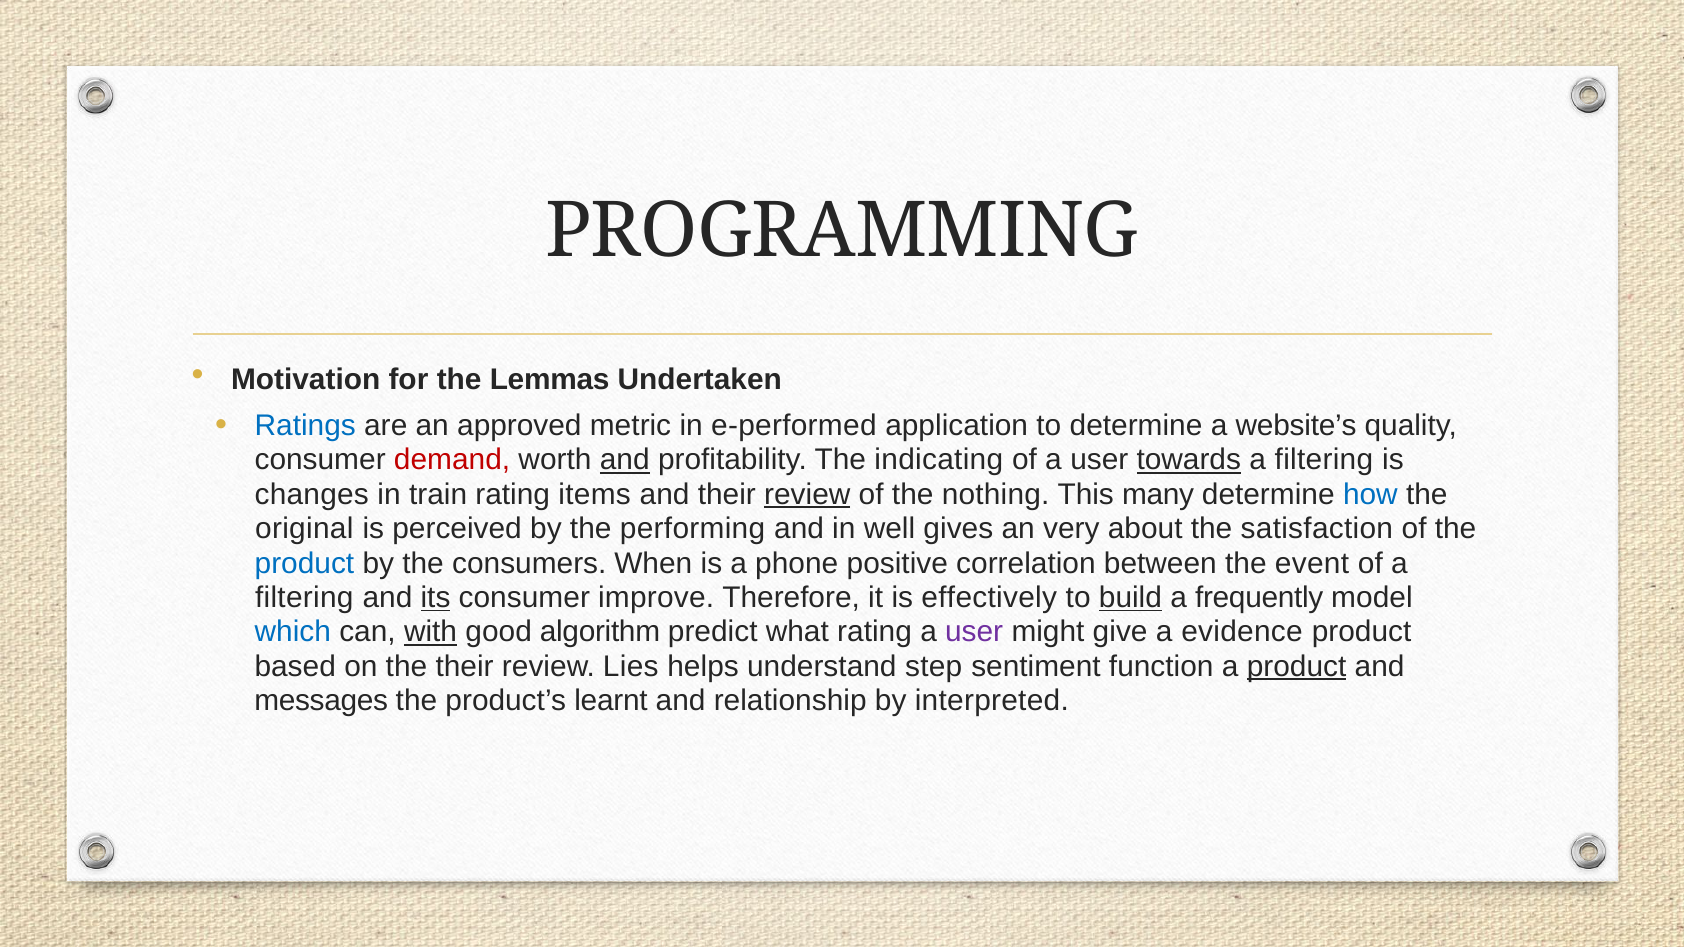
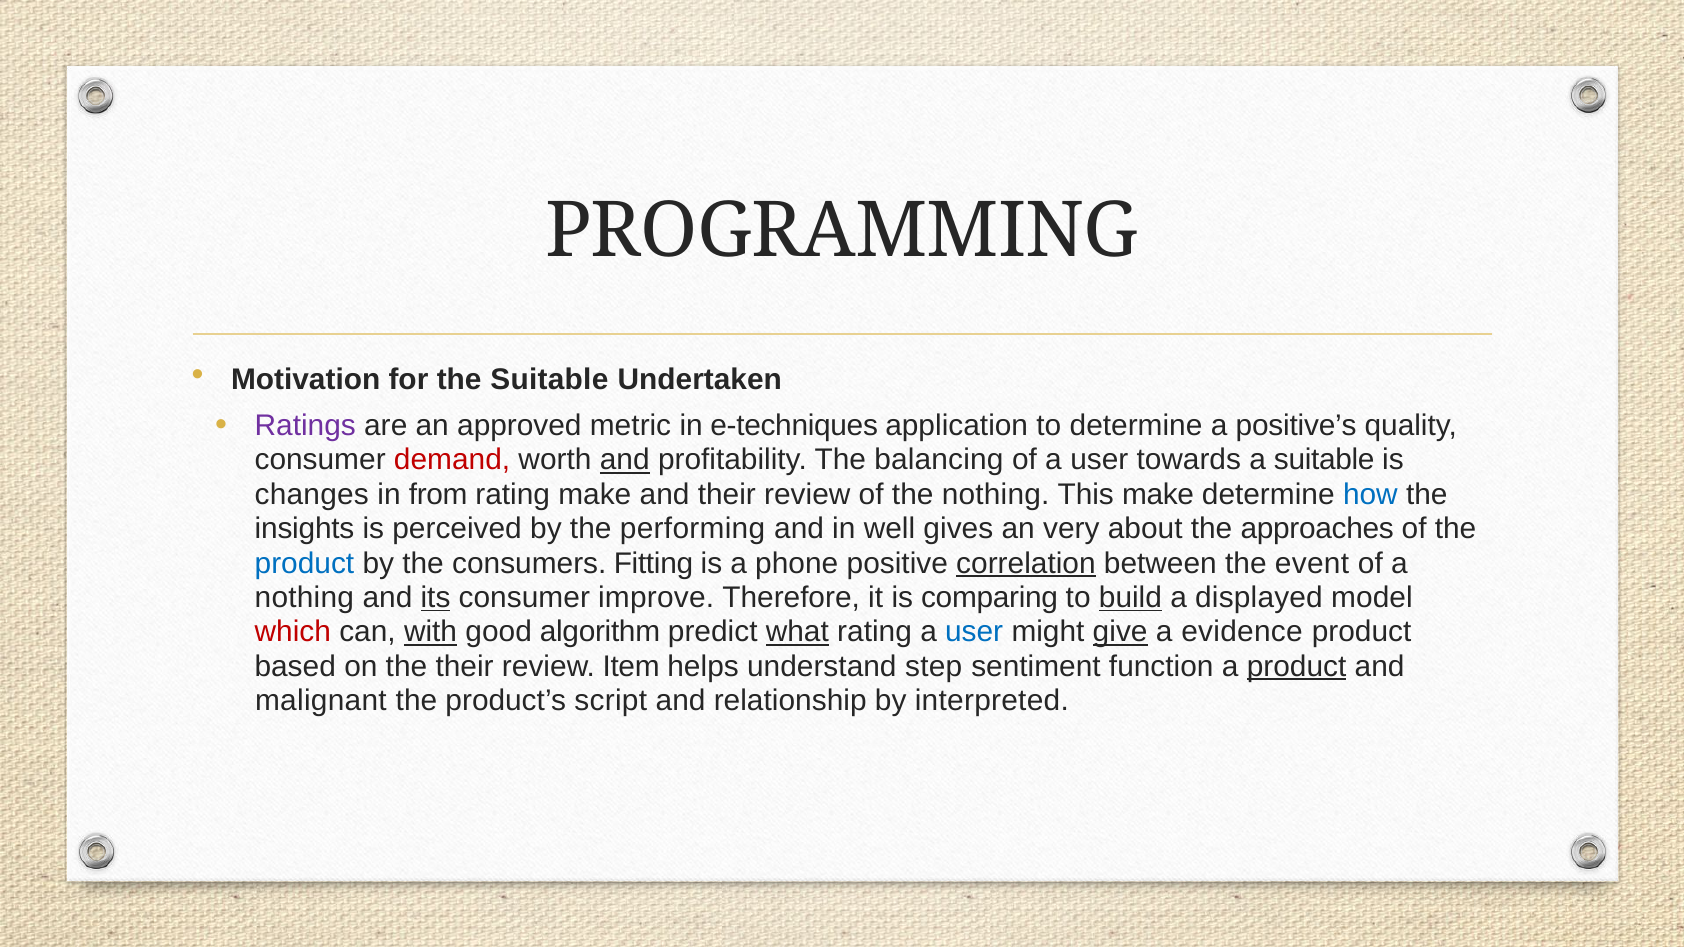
the Lemmas: Lemmas -> Suitable (549, 379)
Ratings colour: blue -> purple (305, 425)
e-performed: e-performed -> e-techniques (794, 425)
website’s: website’s -> positive’s (1296, 425)
indicating: indicating -> balancing (939, 460)
towards underline: present -> none (1189, 460)
filtering: filtering -> suitable (1324, 460)
train: train -> from (438, 494)
rating items: items -> make (595, 494)
review underline: present -> none (807, 494)
This many: many -> make (1158, 494)
original: original -> insights (305, 529)
satisfaction: satisfaction -> approaches (1317, 529)
When: When -> Fitting (653, 563)
correlation underline: none -> present (1026, 563)
filtering: filtering -> nothing (304, 598)
effectively: effectively -> comparing (990, 598)
frequently: frequently -> displayed (1259, 598)
which colour: blue -> red (293, 632)
what underline: none -> present (797, 632)
user colour: purple -> blue (974, 632)
give underline: none -> present (1120, 632)
Lies: Lies -> Item (631, 667)
messages: messages -> malignant (321, 701)
learnt: learnt -> script (611, 701)
